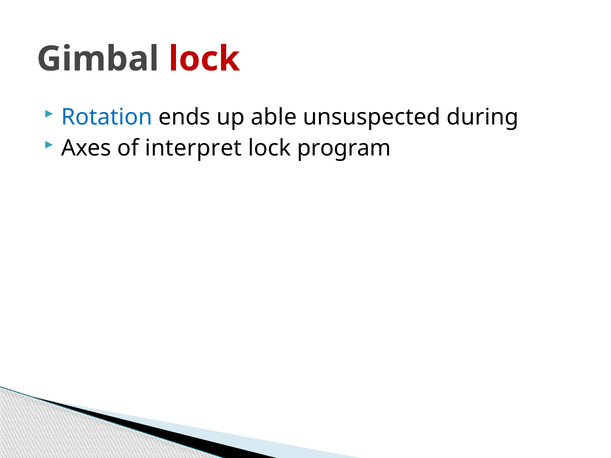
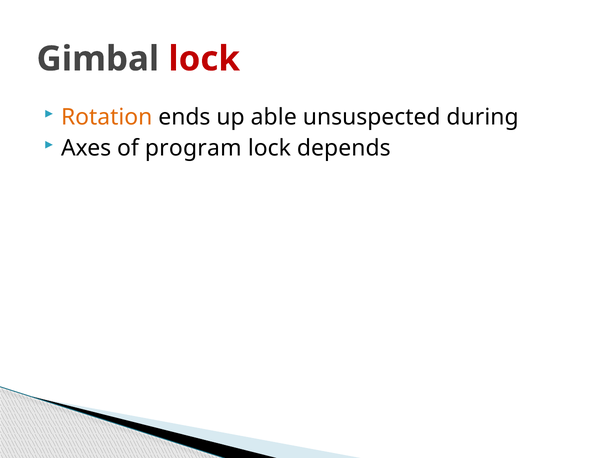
Rotation colour: blue -> orange (107, 117)
interpret: interpret -> program (193, 148)
program: program -> depends (344, 148)
